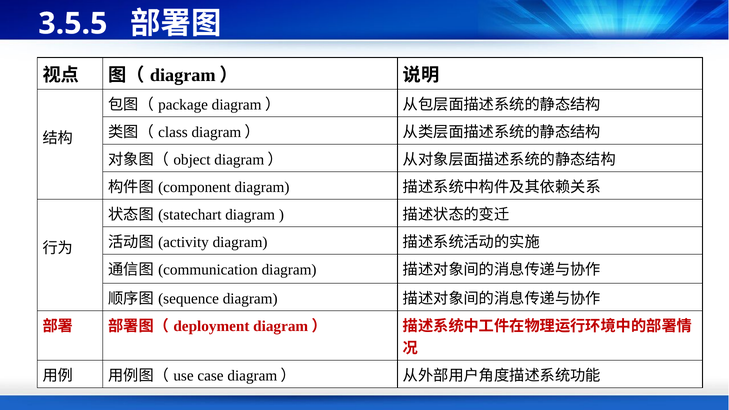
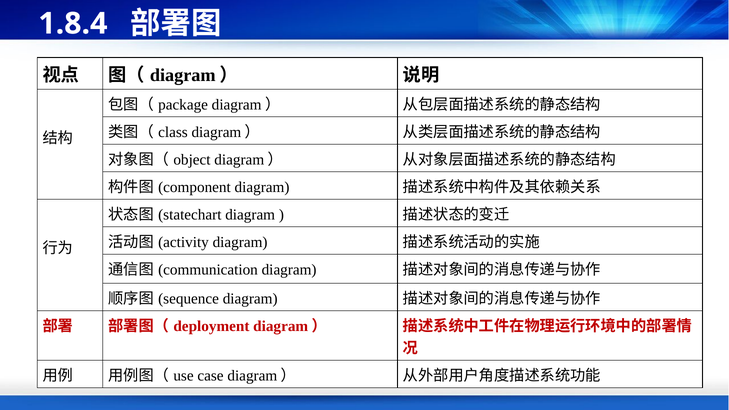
3.5.5: 3.5.5 -> 1.8.4 (73, 24)
